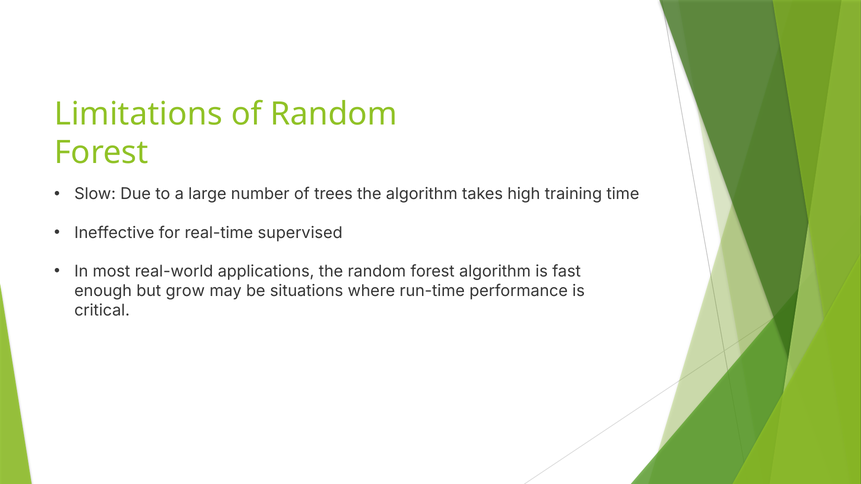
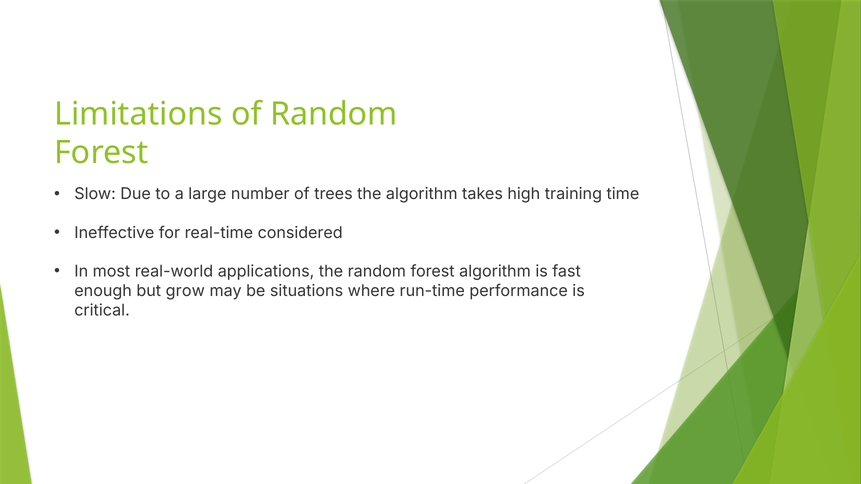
supervised: supervised -> considered (300, 233)
